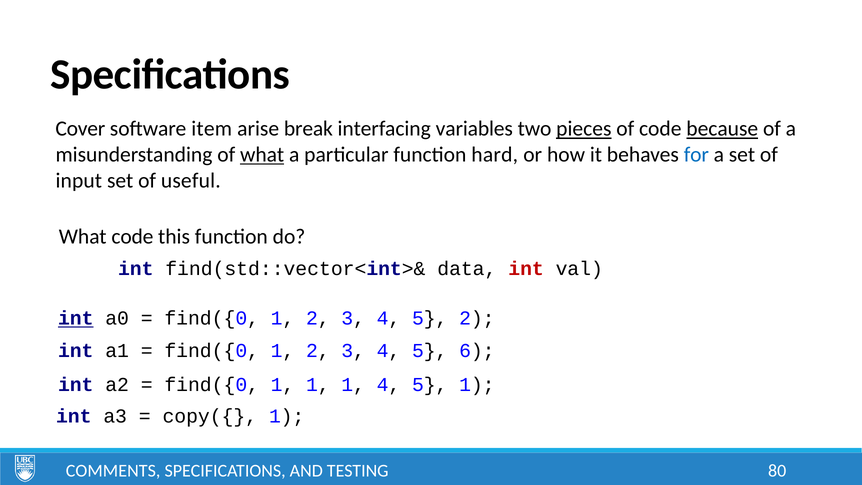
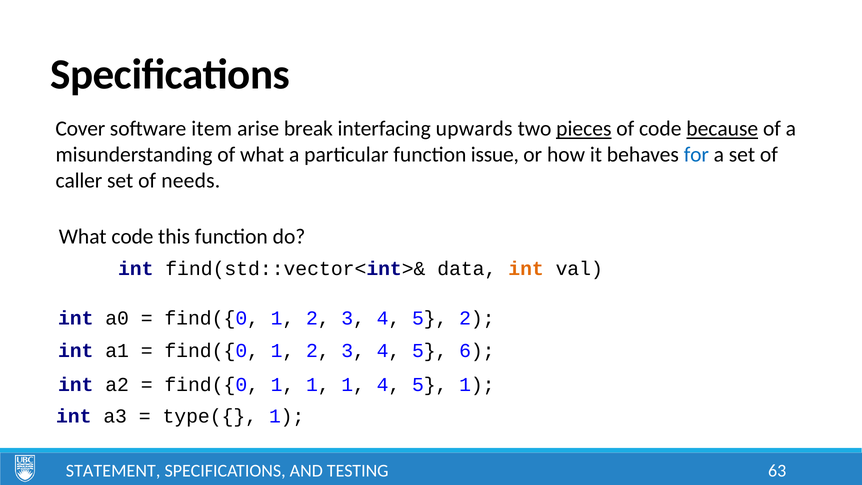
variables: variables -> upwards (474, 129)
what underline: present -> none (262, 155)
hard: hard -> issue (495, 155)
input: input -> caller (79, 181)
useful: useful -> needs (191, 181)
int colour: red -> orange (526, 269)
int underline: present -> none (76, 318)
copy({: copy({ -> type({ (210, 416)
COMMENTS: COMMENTS -> STATEMENT (113, 471)
80: 80 -> 63 (777, 471)
